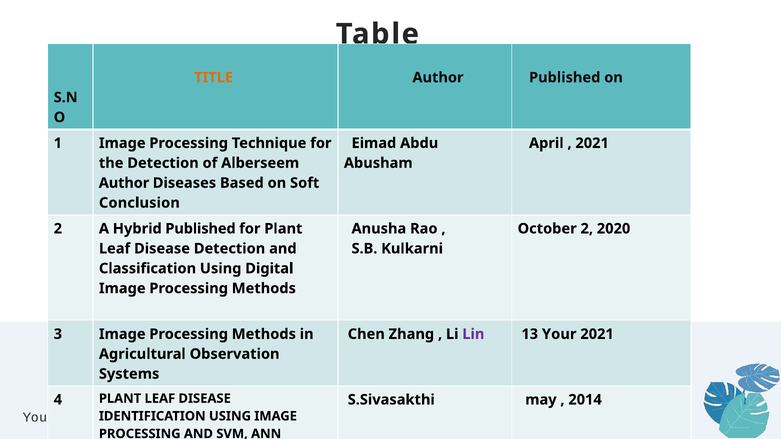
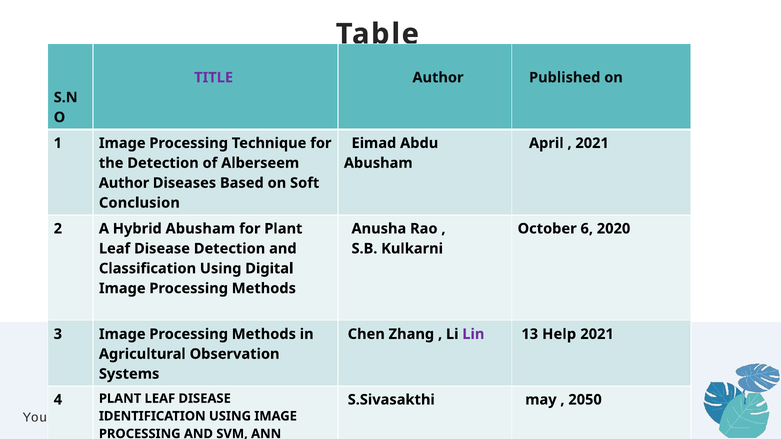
TITLE colour: orange -> purple (214, 78)
Hybrid Published: Published -> Abusham (200, 229)
October 2: 2 -> 6 (587, 229)
13 Your: Your -> Help (559, 334)
2014: 2014 -> 2050 (585, 400)
